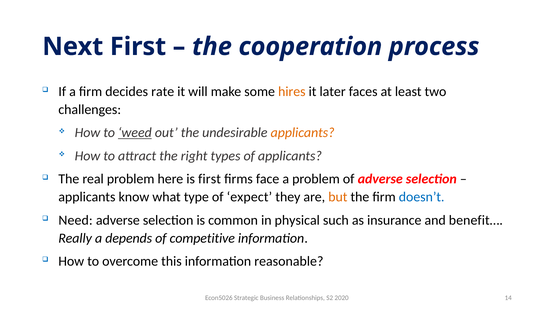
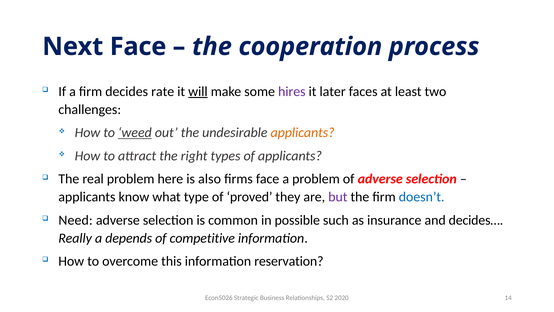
Next First: First -> Face (138, 47)
will underline: none -> present (198, 91)
hires colour: orange -> purple (292, 91)
is first: first -> also (210, 179)
expect: expect -> proved (250, 197)
but colour: orange -> purple (338, 197)
physical: physical -> possible (297, 220)
benefit…: benefit… -> decides… (476, 220)
reasonable: reasonable -> reservation (289, 261)
